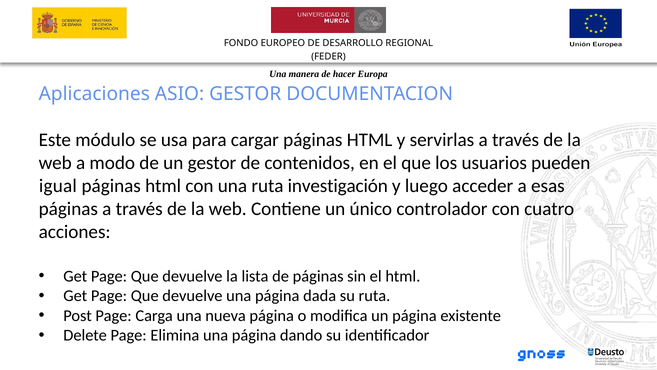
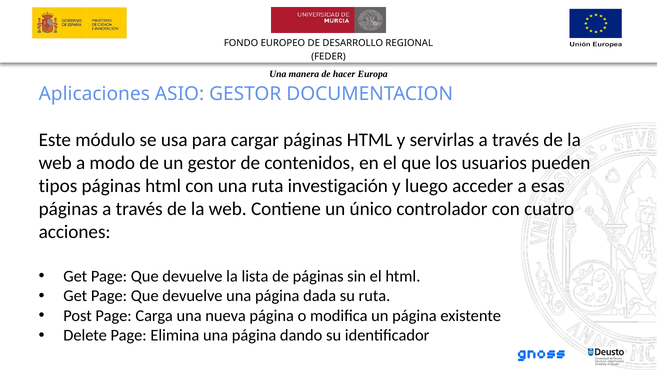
igual: igual -> tipos (58, 186)
